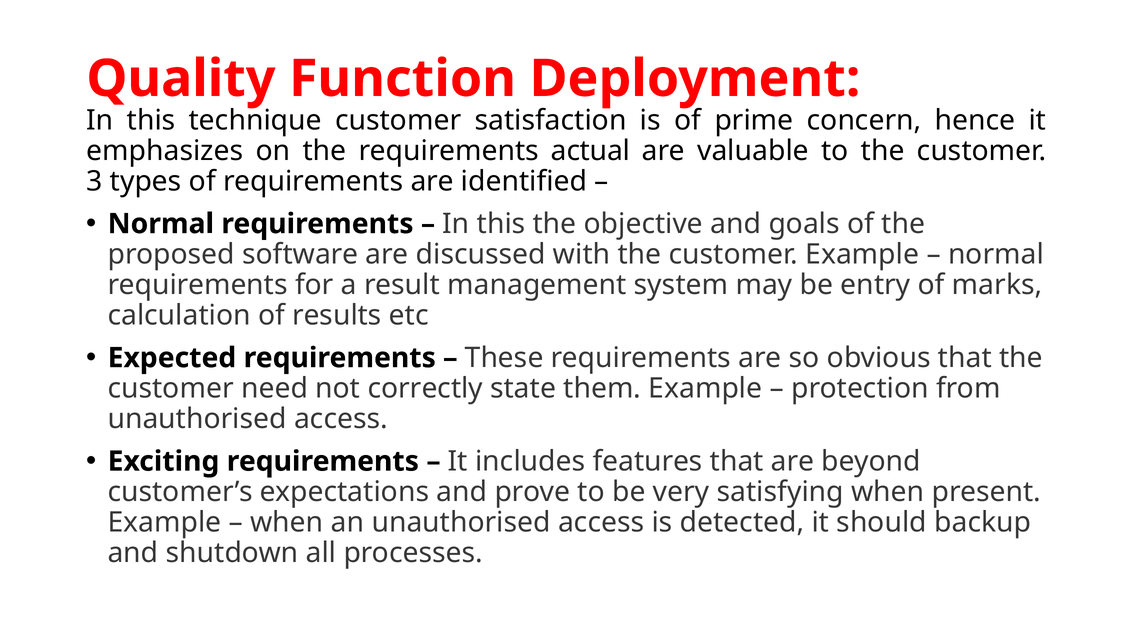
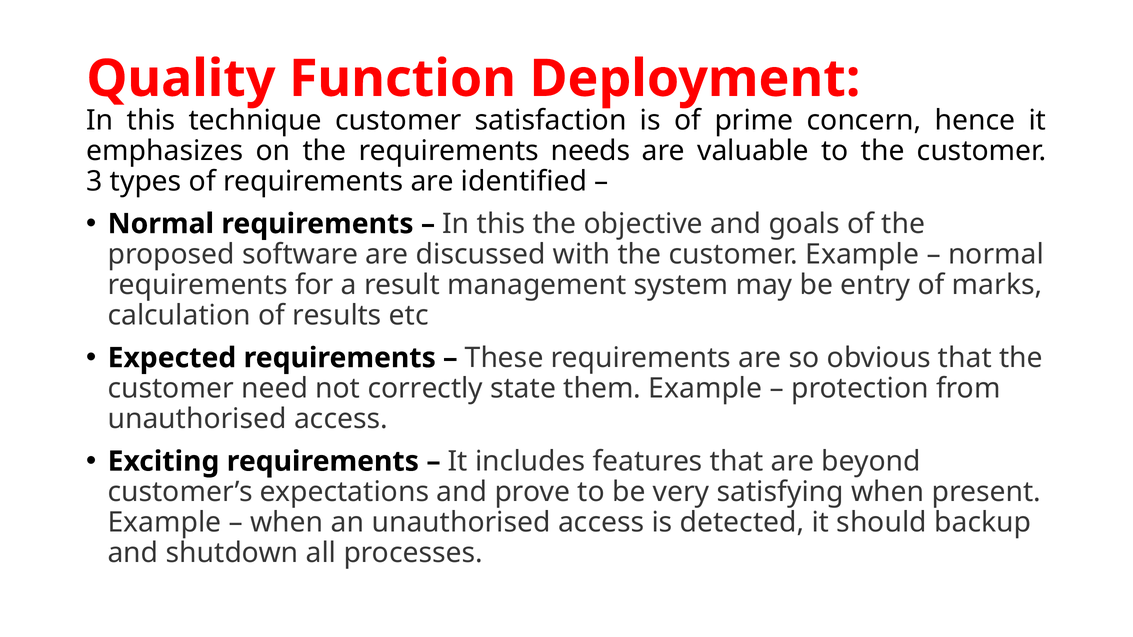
actual: actual -> needs (590, 151)
